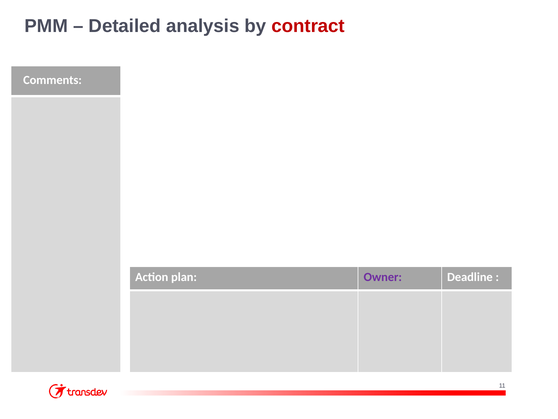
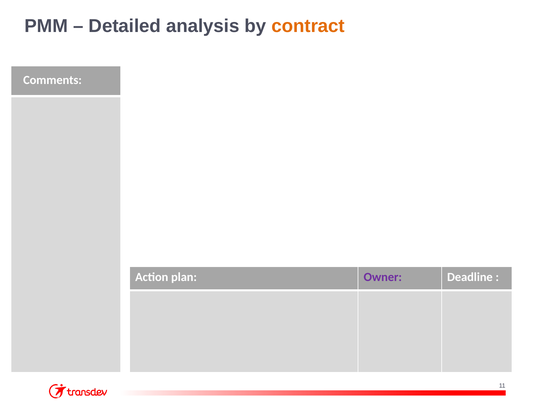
contract colour: red -> orange (308, 26)
